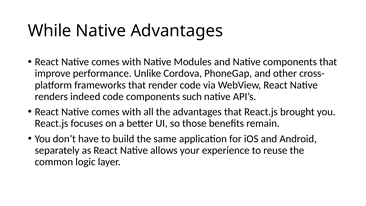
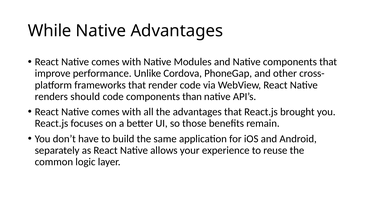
indeed: indeed -> should (85, 96)
such: such -> than (192, 96)
